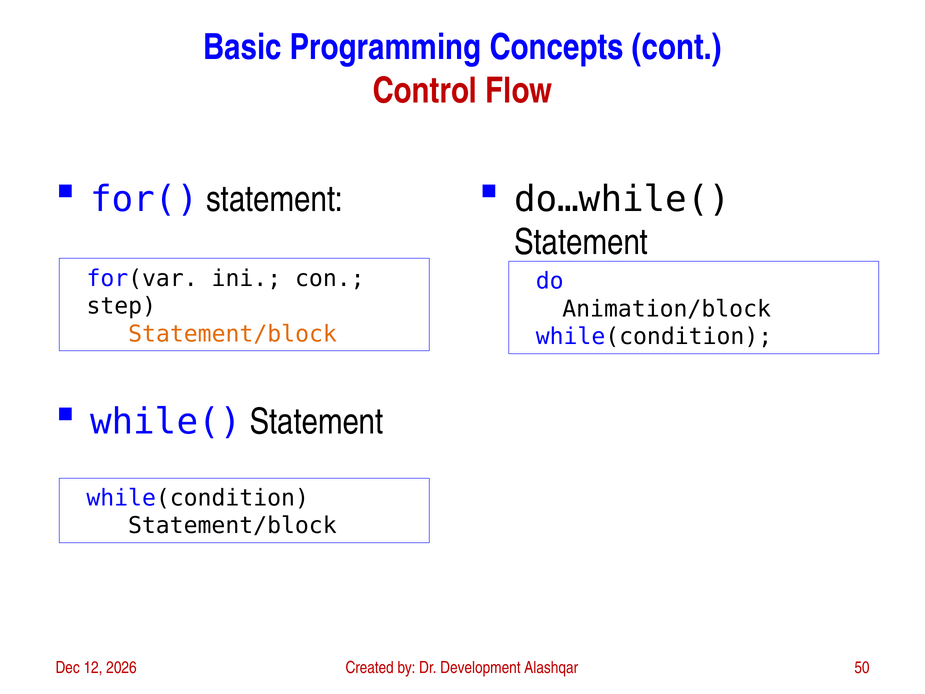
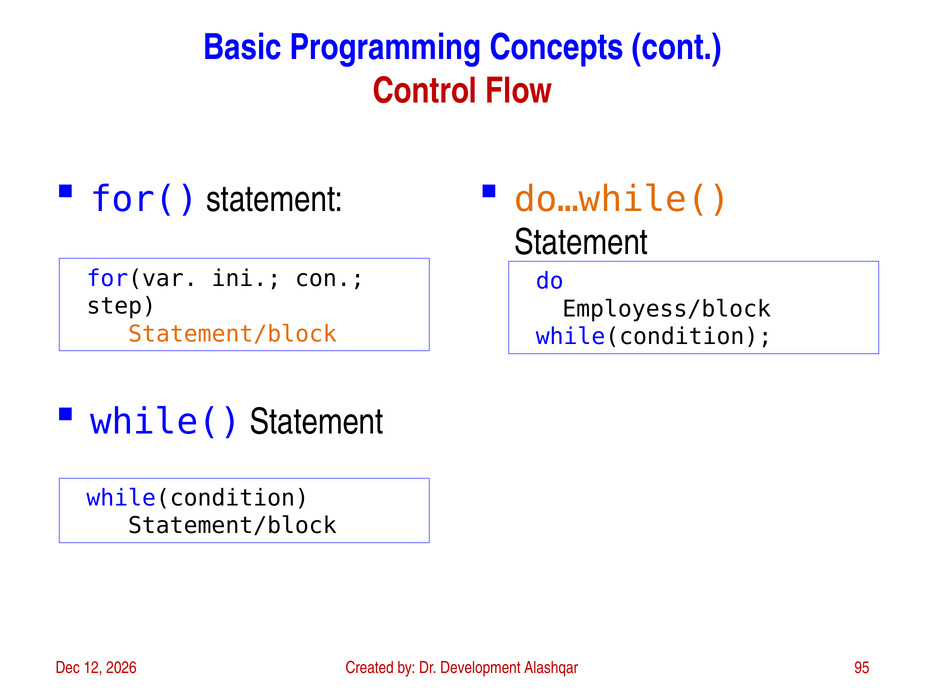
do…while( colour: black -> orange (622, 199)
Animation/block: Animation/block -> Employess/block (667, 309)
50: 50 -> 95 (862, 668)
